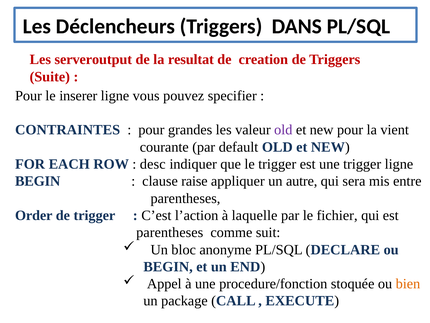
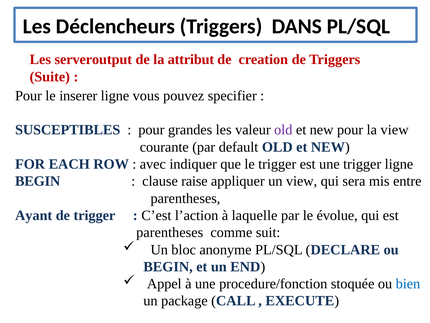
resultat: resultat -> attribut (191, 60)
CONTRAINTES: CONTRAINTES -> SUSCEPTIBLES (68, 130)
la vient: vient -> view (395, 130)
desc: desc -> avec (153, 164)
un autre: autre -> view (302, 181)
Order: Order -> Ayant (34, 216)
fichier: fichier -> évolue (337, 216)
bien colour: orange -> blue (408, 284)
